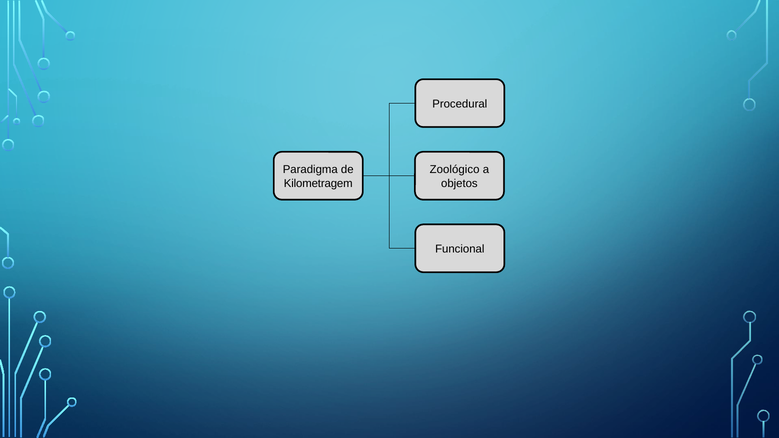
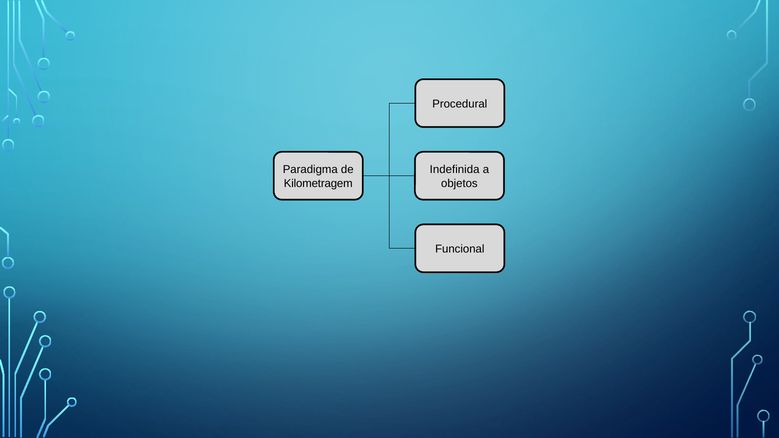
Zoológico: Zoológico -> Indefinida (455, 170)
